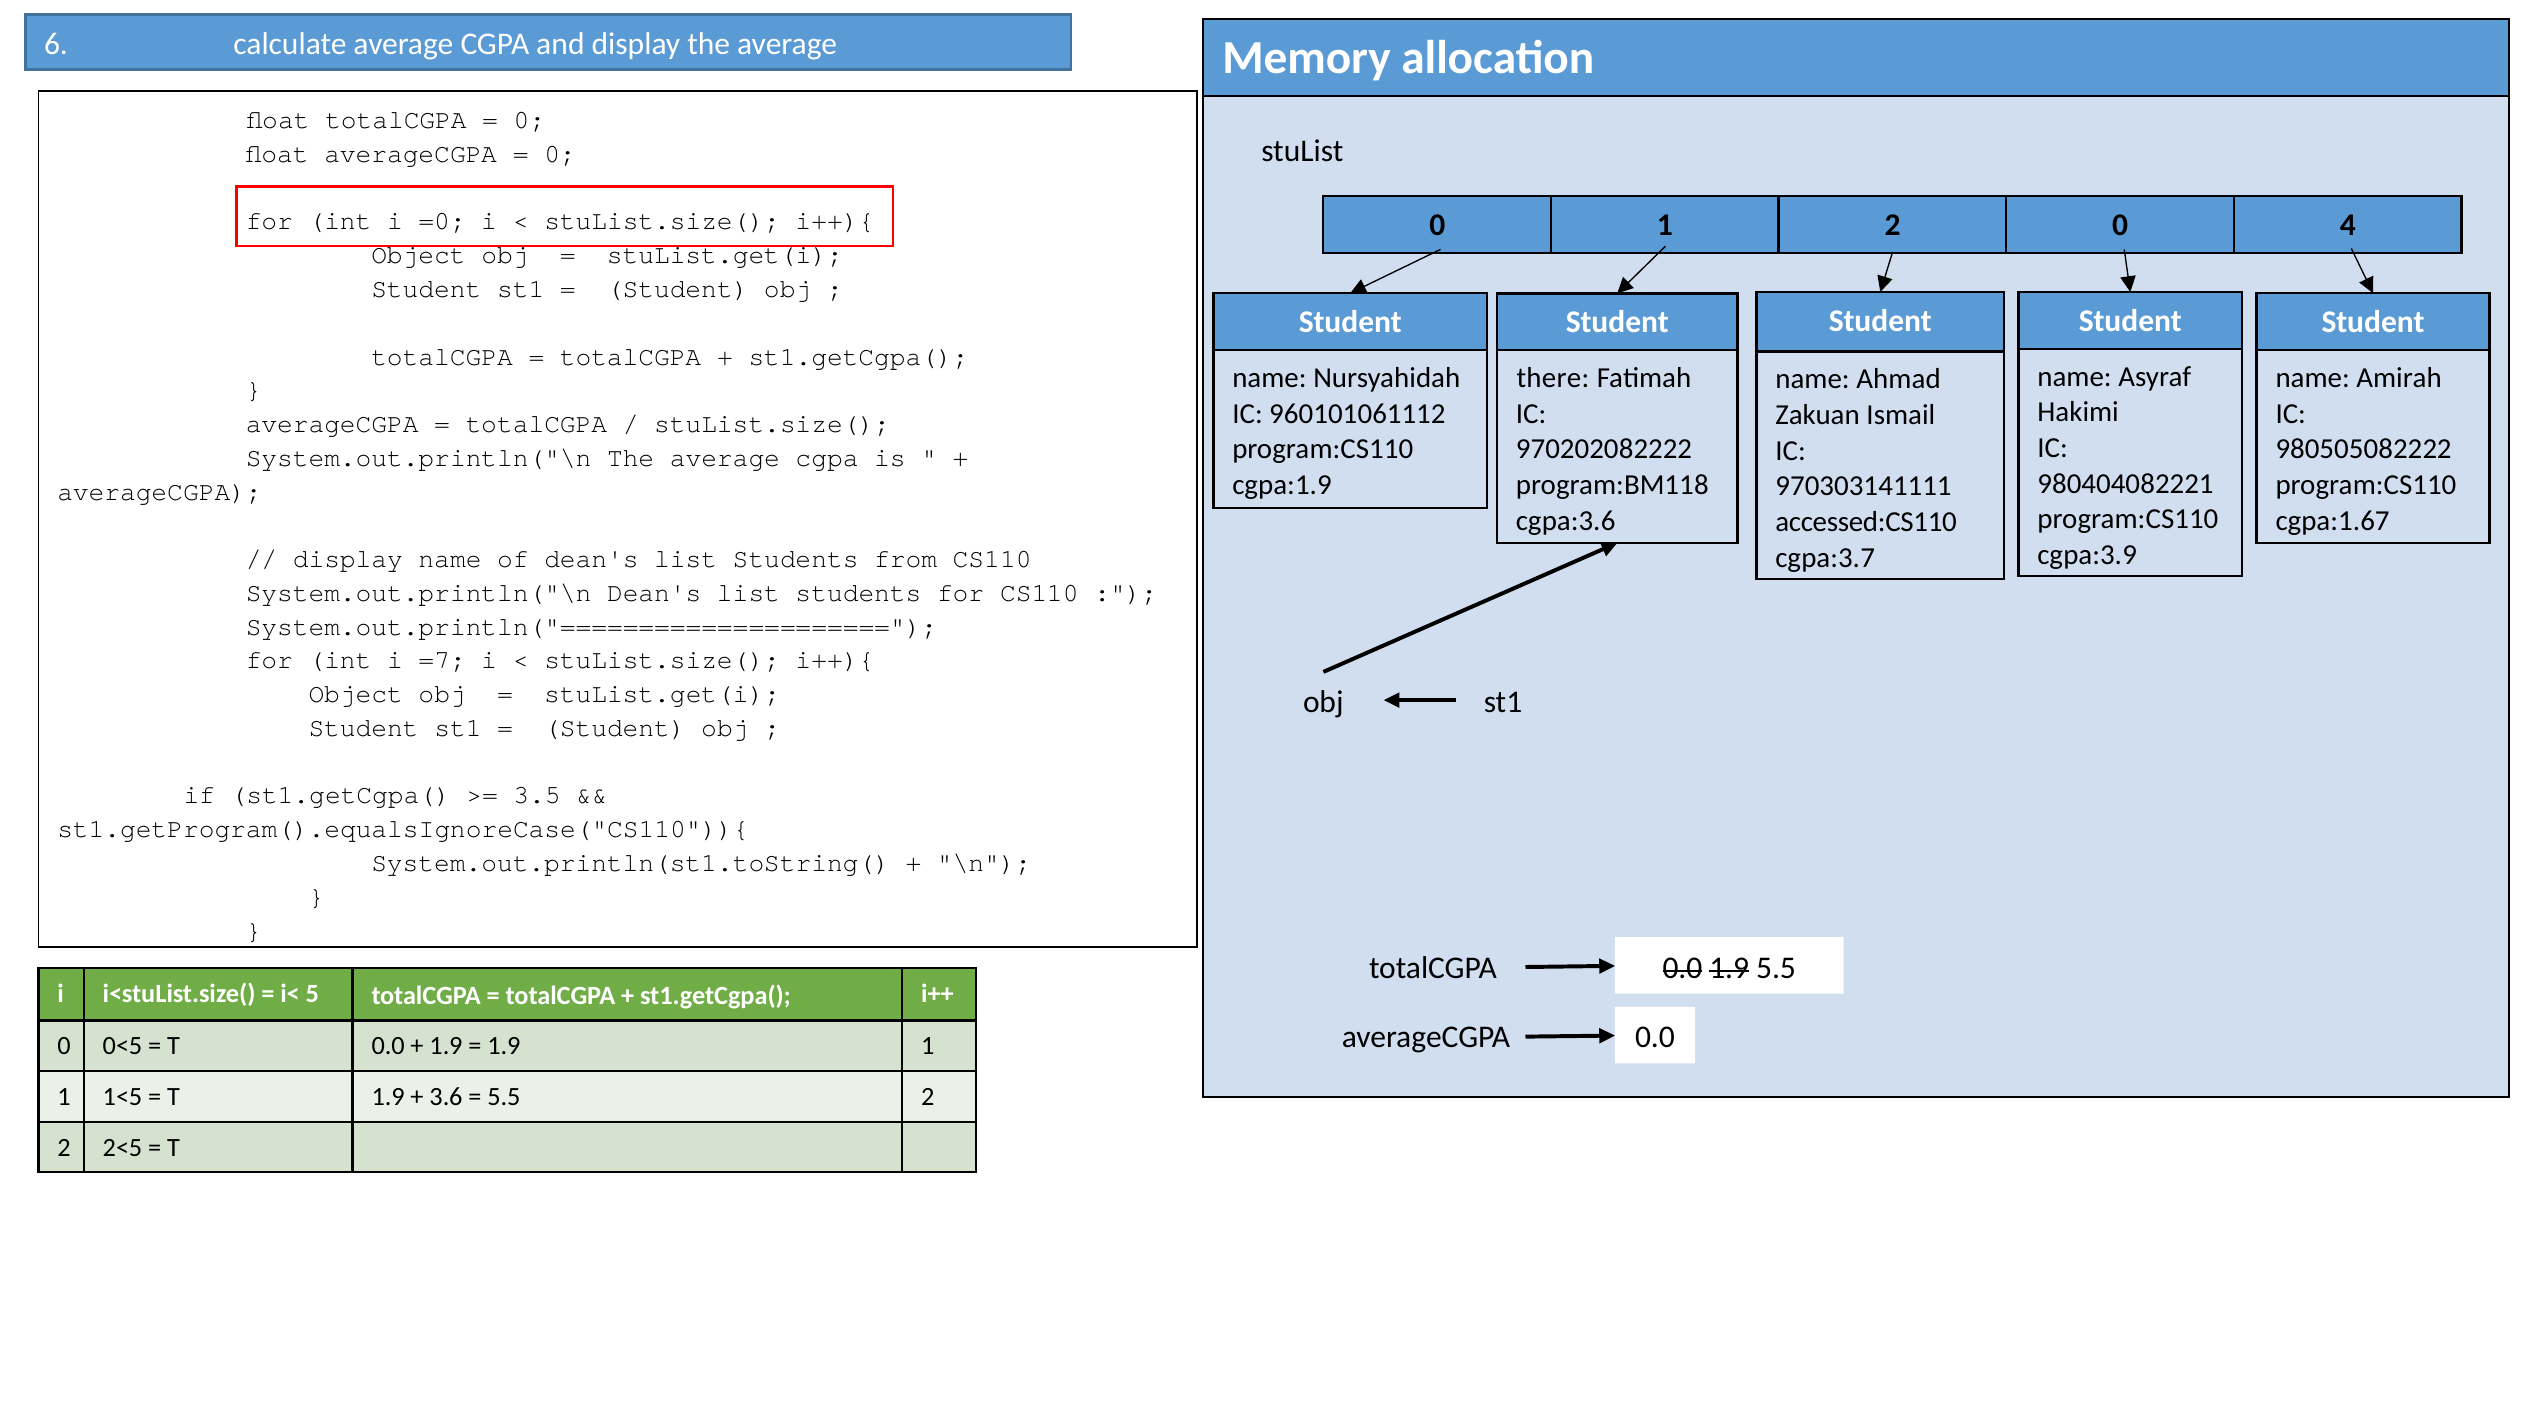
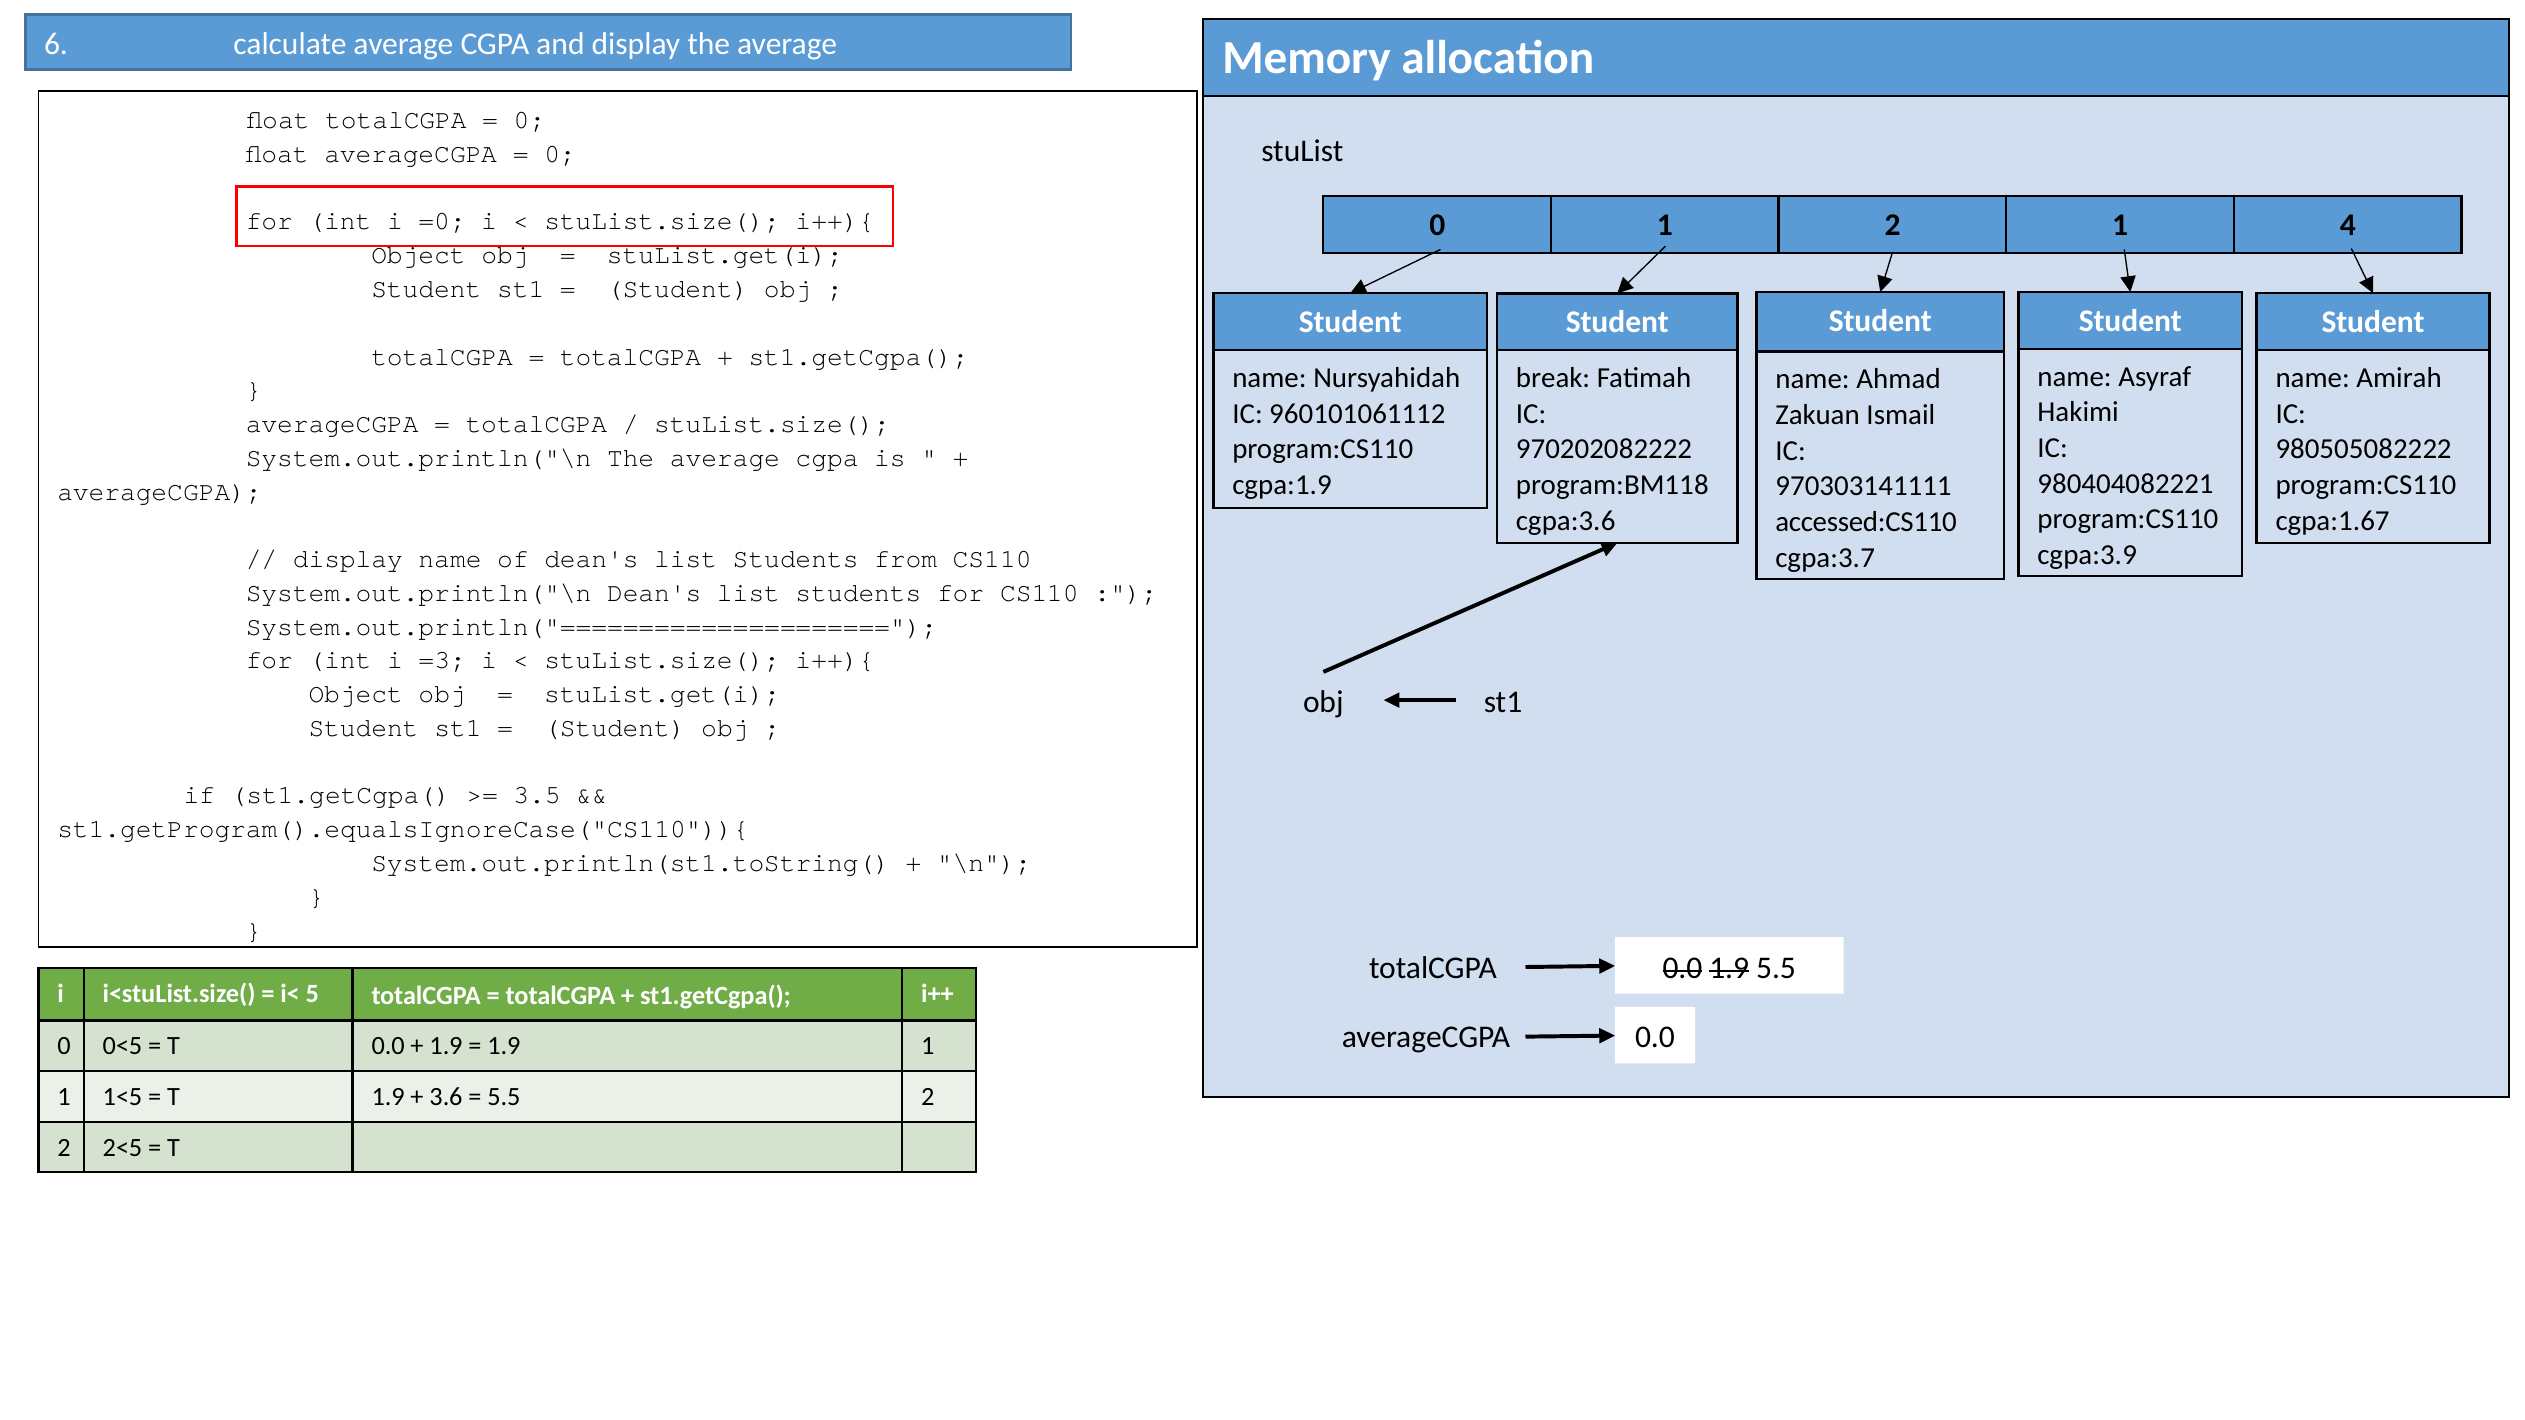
2 0: 0 -> 1 (2120, 225)
there: there -> break (1553, 378)
=7: =7 -> =3 (442, 660)
